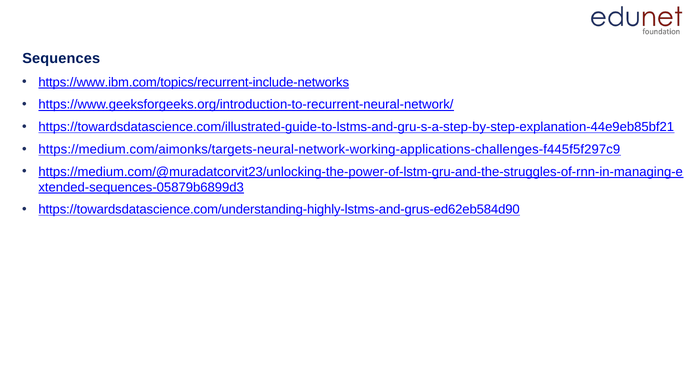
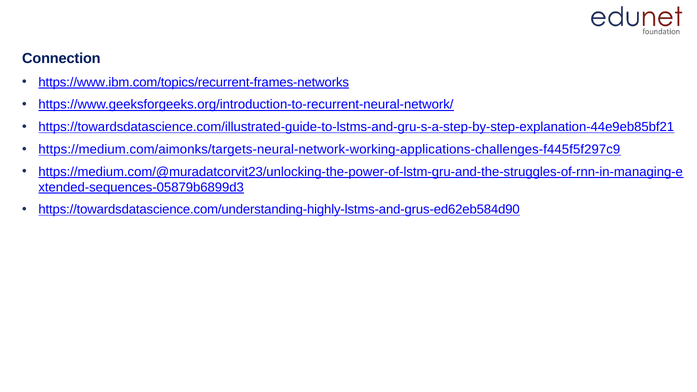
Sequences: Sequences -> Connection (61, 58)
https://www.ibm.com/topics/recurrent-include-networks: https://www.ibm.com/topics/recurrent-include-networks -> https://www.ibm.com/topics/recurrent-frames-networks (194, 82)
